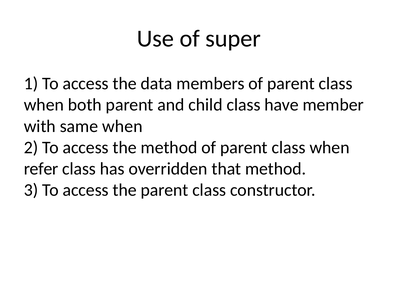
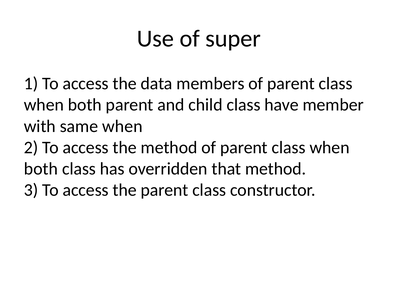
refer: refer -> both (41, 168)
